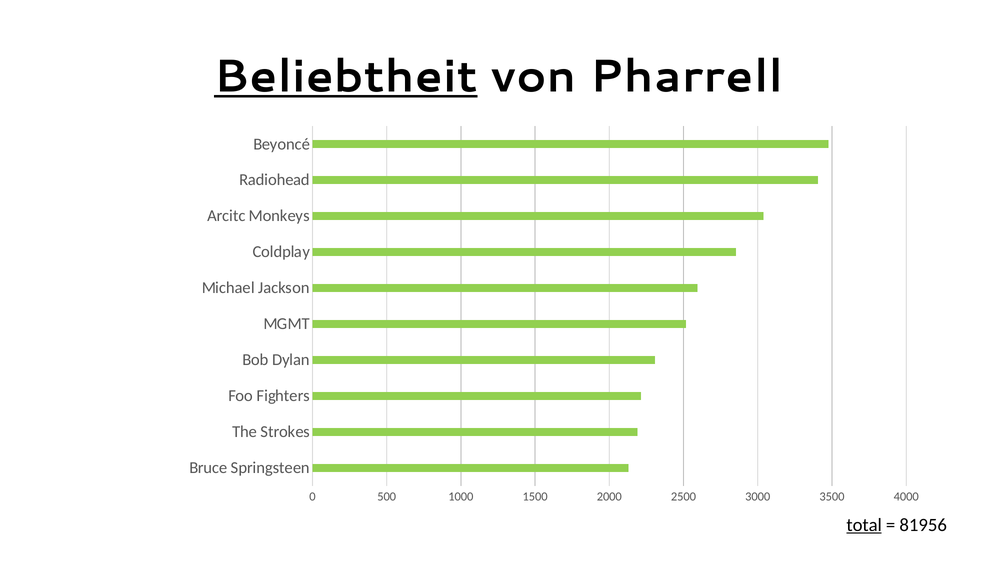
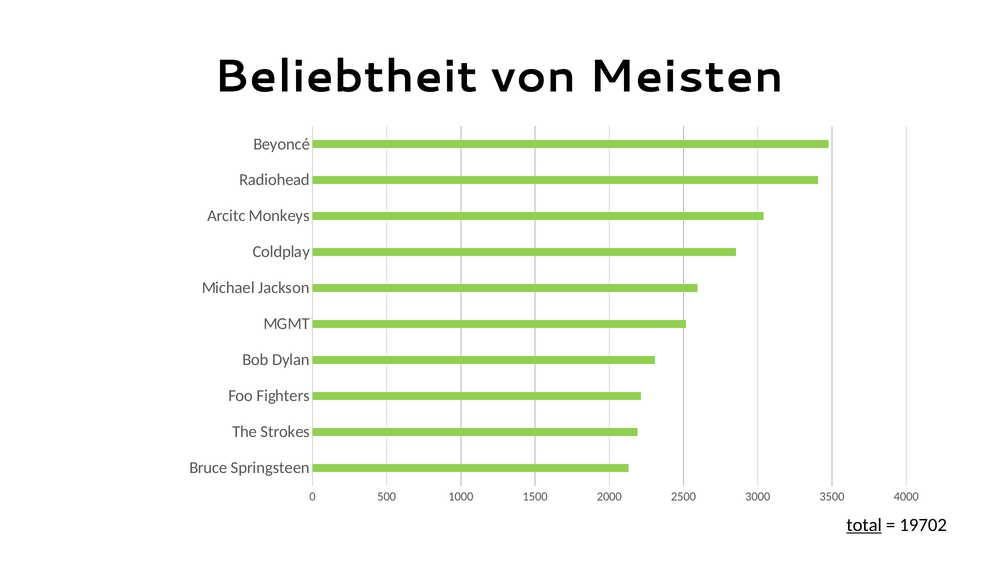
Beliebtheit underline: present -> none (346, 77)
Pharrell: Pharrell -> Meisten (687, 77)
81956: 81956 -> 19702 (923, 525)
